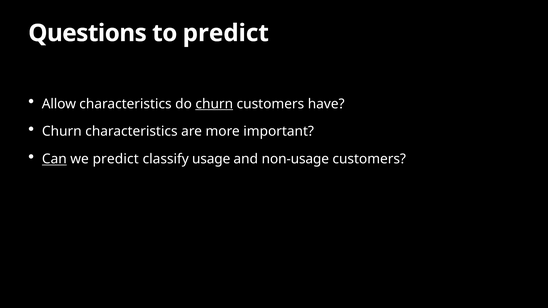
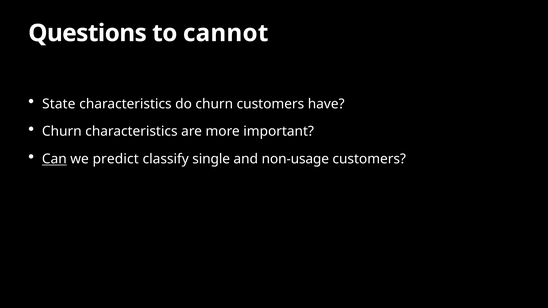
to predict: predict -> cannot (226, 33)
Allow: Allow -> State (59, 104)
churn underline: present -> none (214, 104)
usage: usage -> single (211, 159)
